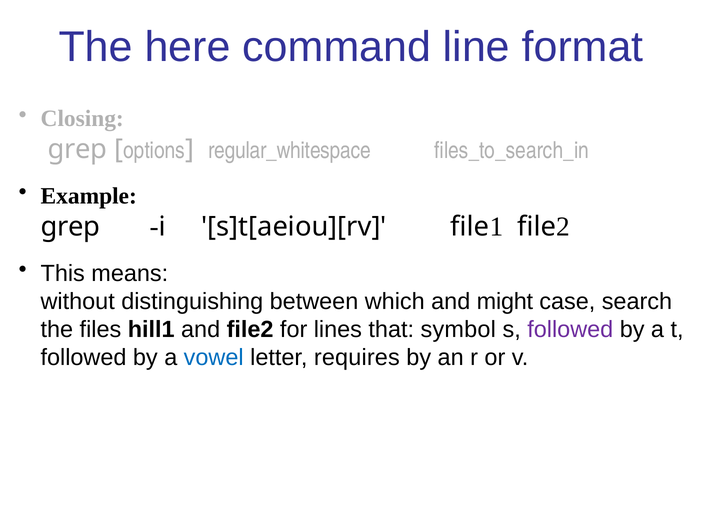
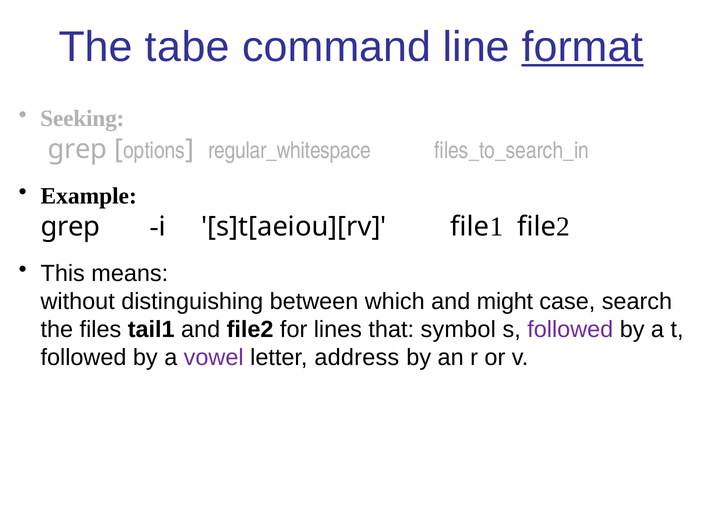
here: here -> tabe (187, 47)
format underline: none -> present (583, 47)
Closing: Closing -> Seeking (82, 119)
hill1: hill1 -> tail1 (151, 330)
vowel colour: blue -> purple (214, 358)
requires: requires -> address (357, 358)
